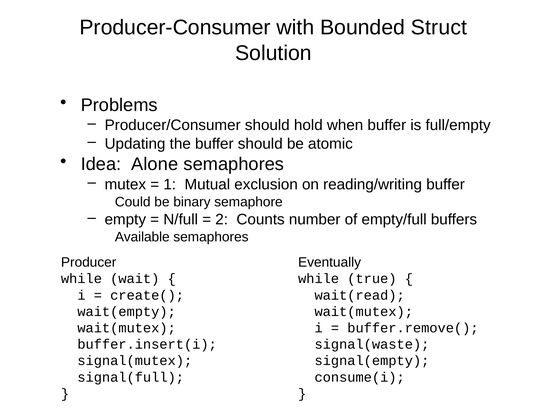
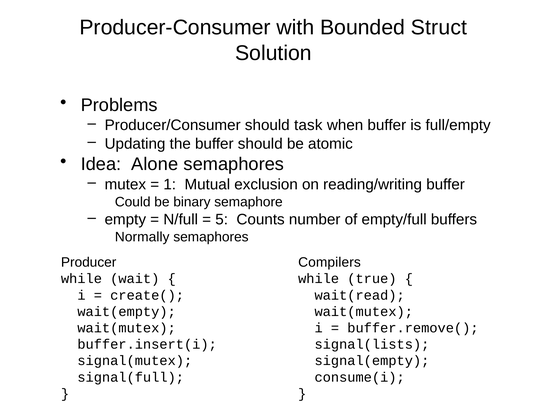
hold: hold -> task (308, 125)
2: 2 -> 5 (222, 220)
Available: Available -> Normally (142, 237)
Eventually: Eventually -> Compilers (330, 263)
signal(waste: signal(waste -> signal(lists (372, 345)
